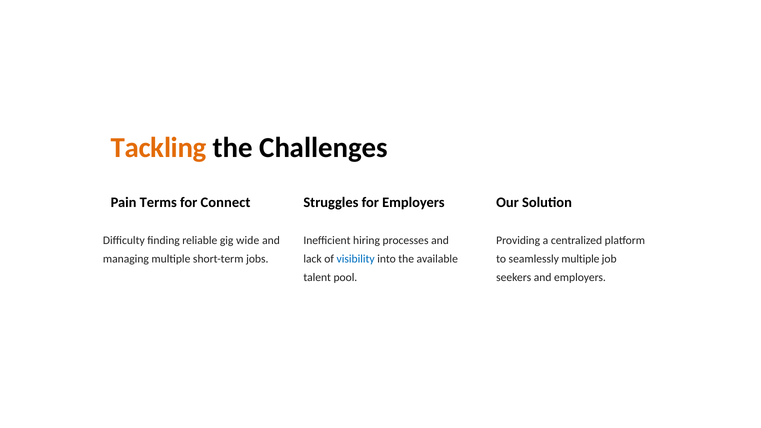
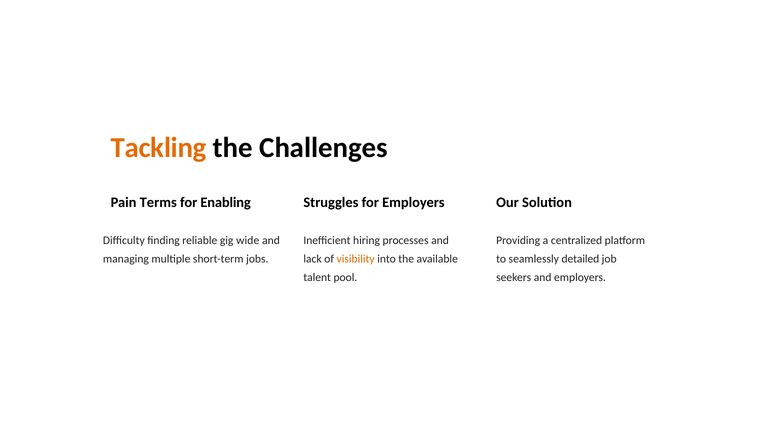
Connect: Connect -> Enabling (226, 202)
visibility colour: blue -> orange (356, 259)
seamlessly multiple: multiple -> detailed (580, 259)
